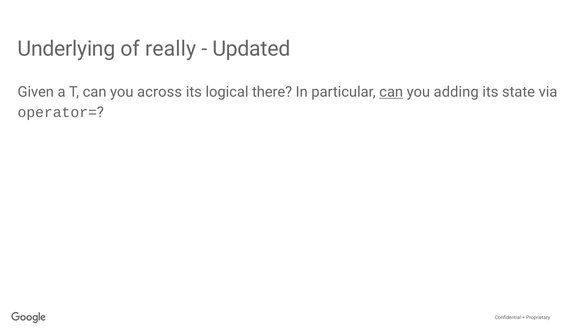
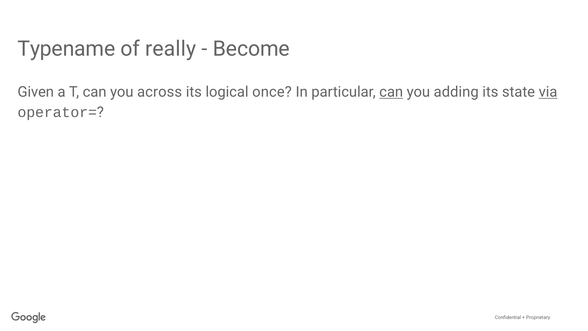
Underlying: Underlying -> Typename (66, 49)
Updated: Updated -> Become (251, 49)
there: there -> once (272, 92)
via underline: none -> present (548, 92)
